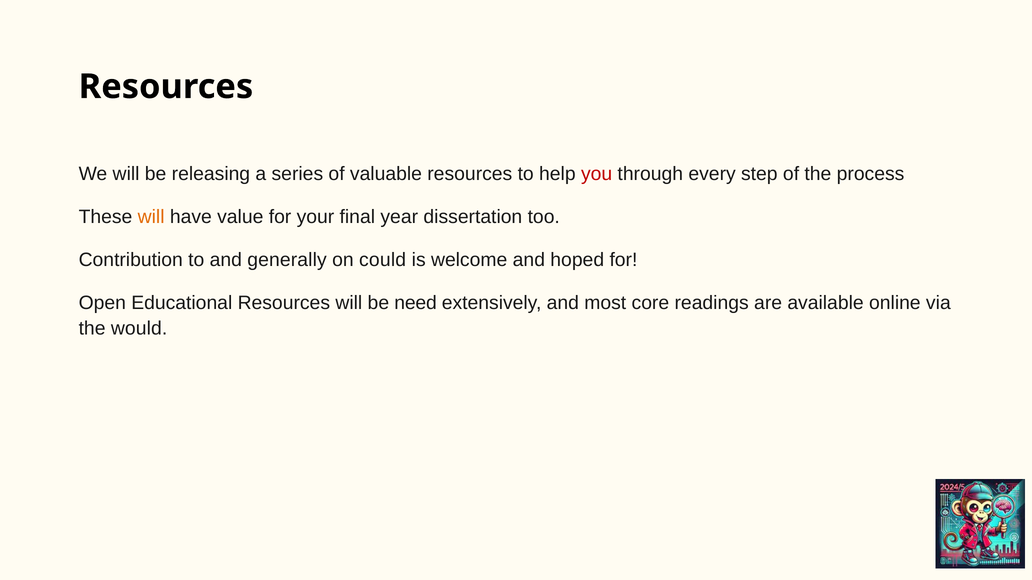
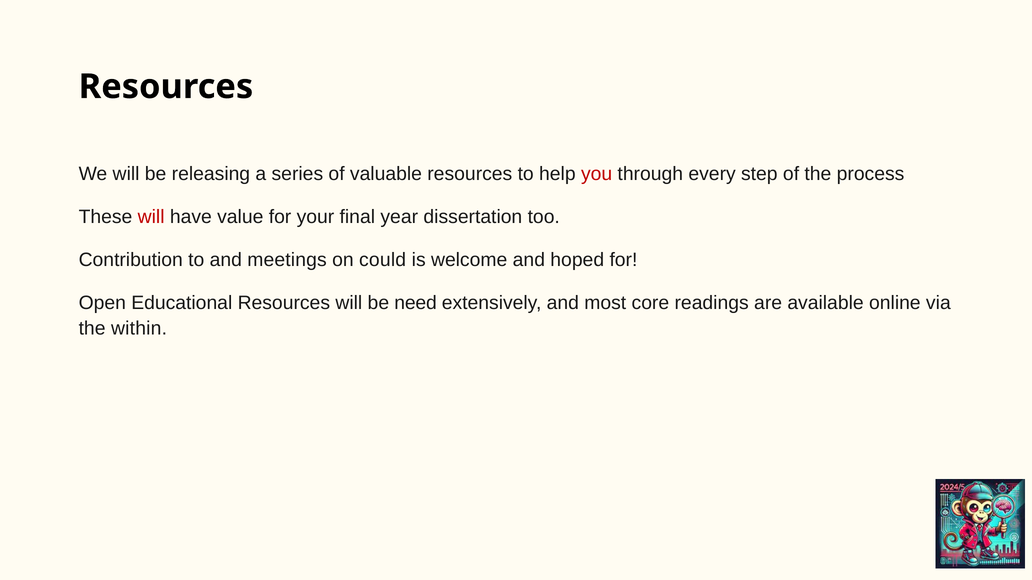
will colour: orange -> red (151, 217)
generally: generally -> meetings (287, 260)
would: would -> within (139, 329)
